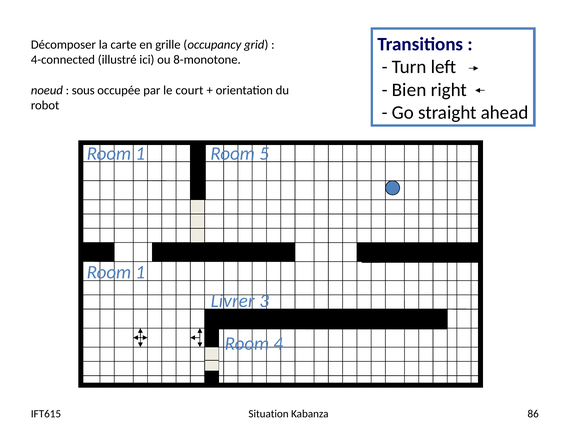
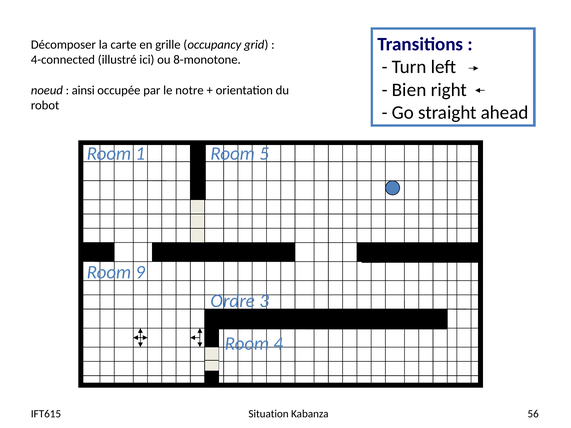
sous: sous -> ainsi (83, 90)
court: court -> notre (189, 90)
1: 1 -> 9 (140, 272)
Livrer: Livrer -> Ordre (233, 301)
86: 86 -> 56 (533, 414)
